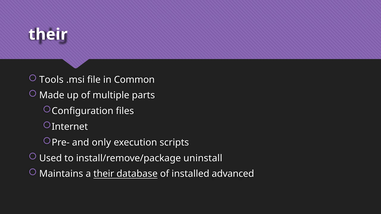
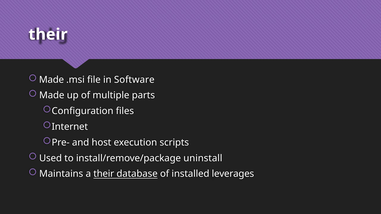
Tools: Tools -> Made (52, 80)
Common: Common -> Software (134, 80)
only: only -> host (101, 143)
advanced: advanced -> leverages (233, 174)
